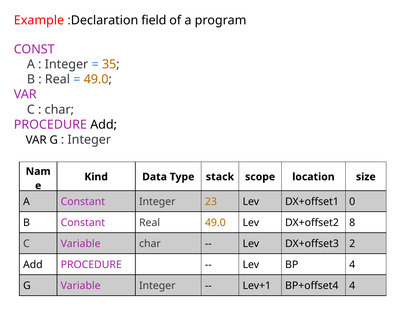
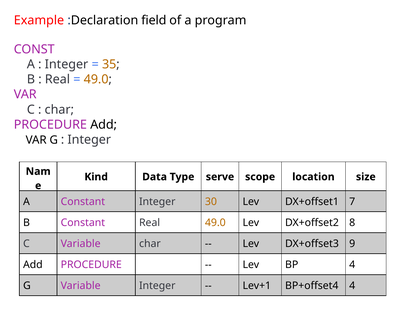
stack: stack -> serve (220, 177)
23: 23 -> 30 (211, 202)
0: 0 -> 7 (352, 202)
2: 2 -> 9 (352, 244)
